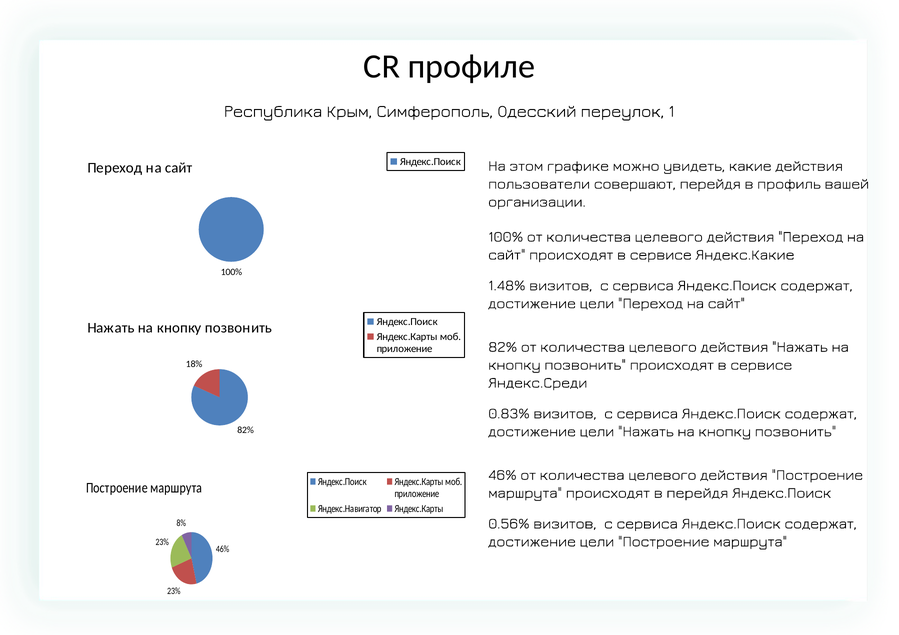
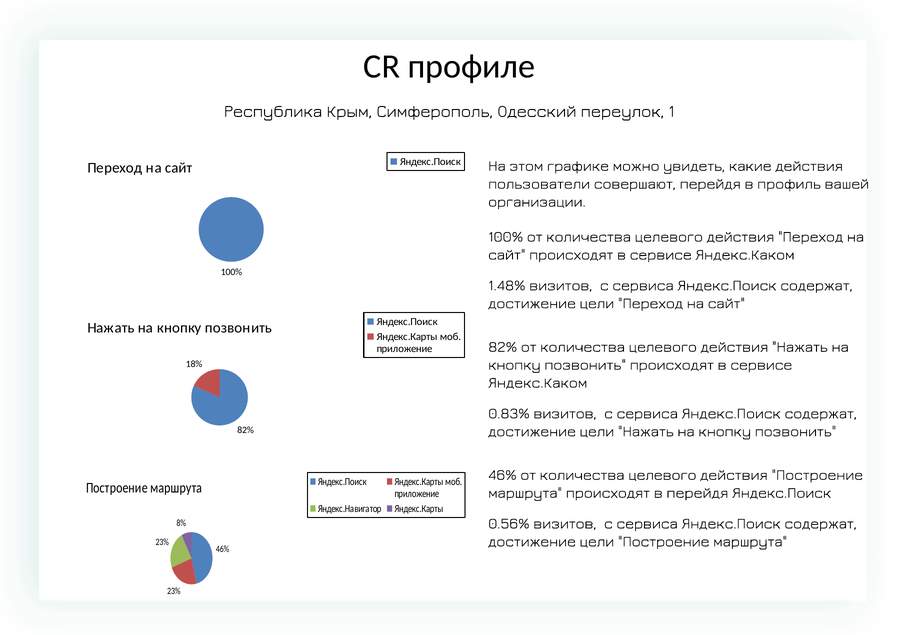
Яндекс.Какие: Яндекс.Какие -> Яндекс.Каком (745, 255)
Яндекс.Среди: Яндекс.Среди -> Яндекс.Каком (538, 383)
